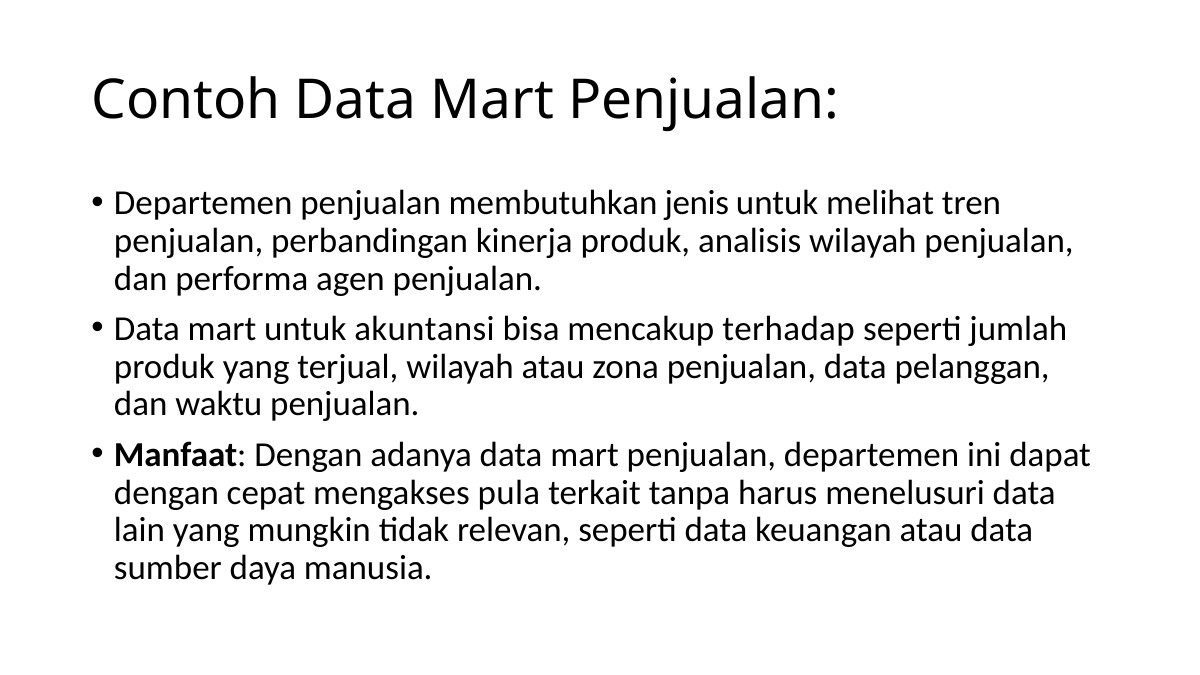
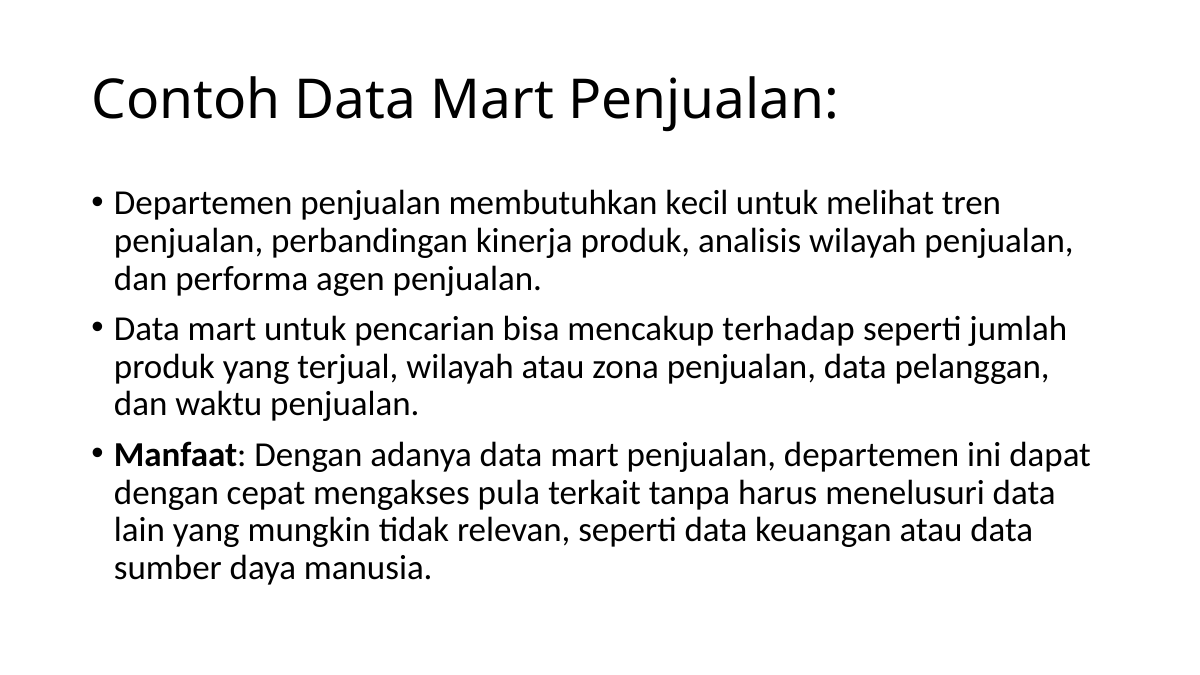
jenis: jenis -> kecil (697, 203)
akuntansi: akuntansi -> pencarian (425, 329)
